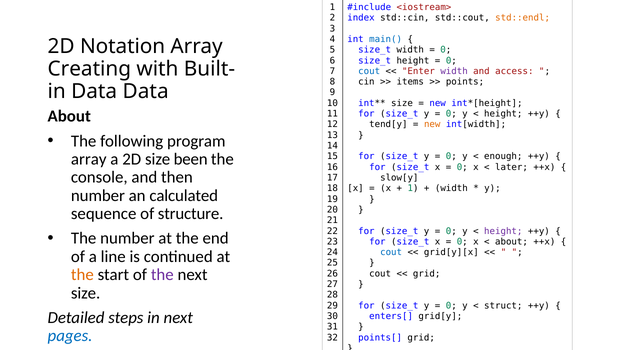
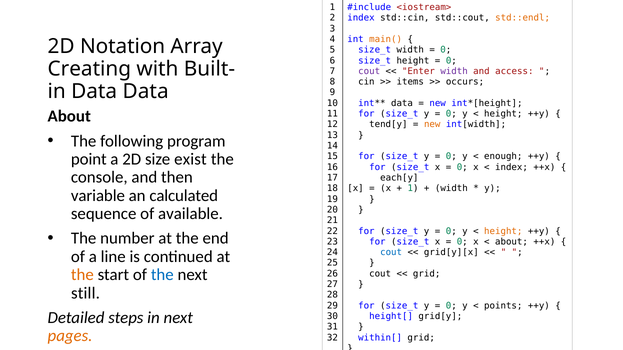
main( colour: blue -> orange (386, 39)
cout colour: blue -> purple (369, 71)
points: points -> occurs (465, 82)
size: size -> data (402, 103)
array: array -> point (89, 159)
been: been -> exist (190, 159)
later: later -> index (511, 167)
slow[y: slow[y -> each[y (399, 178)
number: number -> variable (98, 196)
structure: structure -> available (191, 214)
height colour: purple -> orange (503, 231)
the colour: purple -> blue (162, 275)
size: size -> still (85, 293)
struct: struct -> points (503, 306)
enters[: enters[ -> height[ (391, 317)
pages colour: blue -> orange (70, 336)
points[: points[ -> within[ (380, 338)
